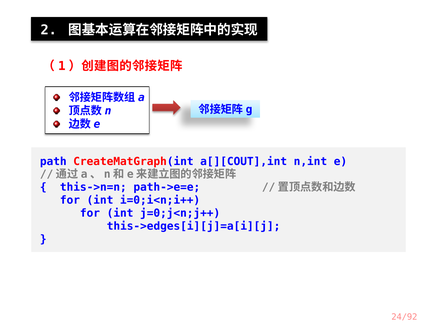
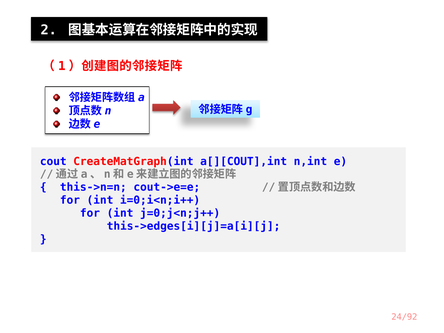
path: path -> cout (53, 161)
path->e=e: path->e=e -> cout->e=e (167, 187)
